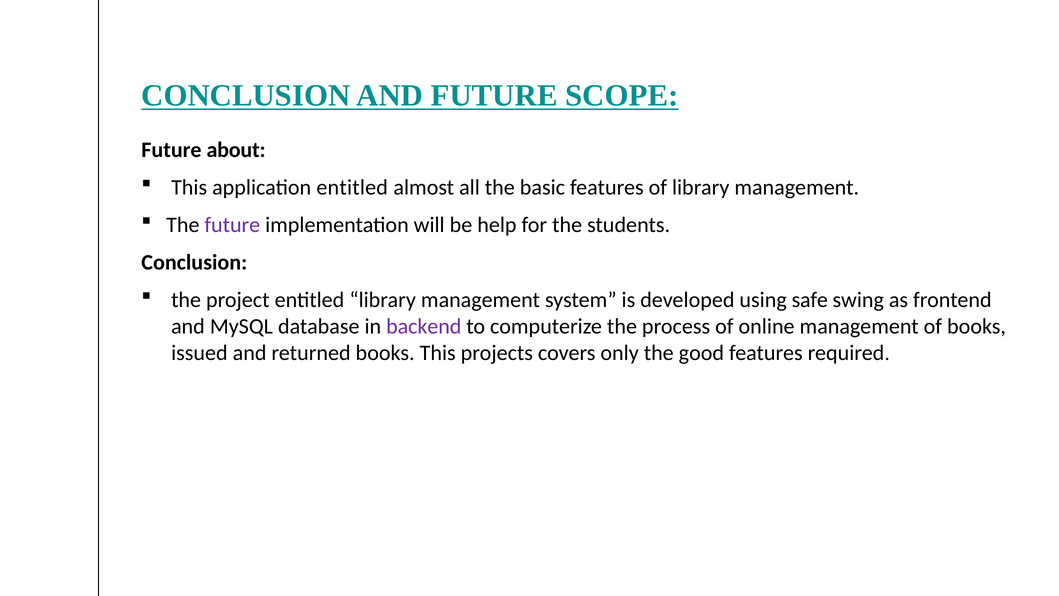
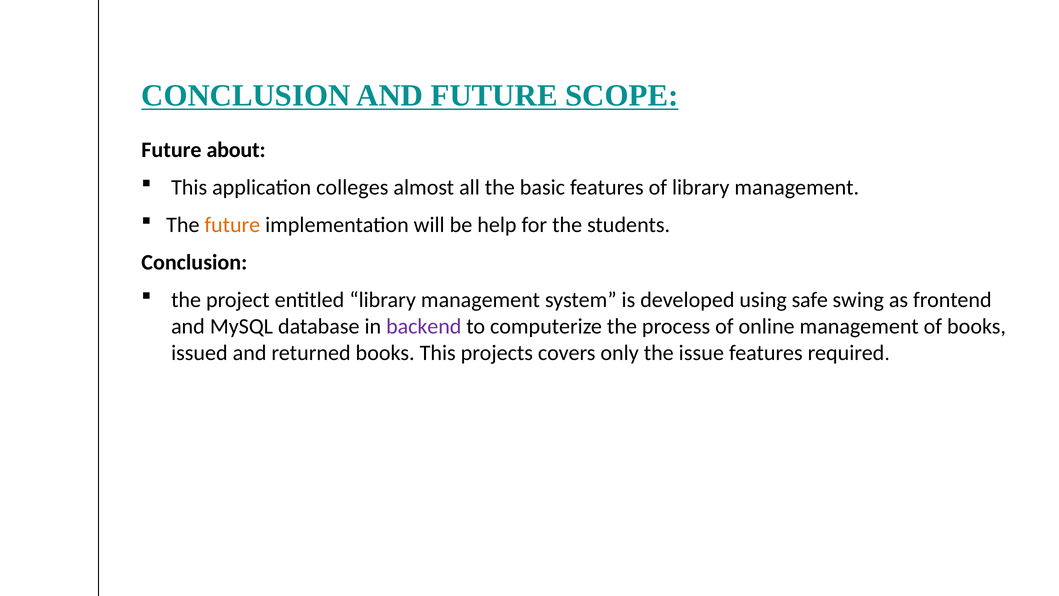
application entitled: entitled -> colleges (352, 187)
future colour: purple -> orange (232, 225)
good: good -> issue (701, 353)
